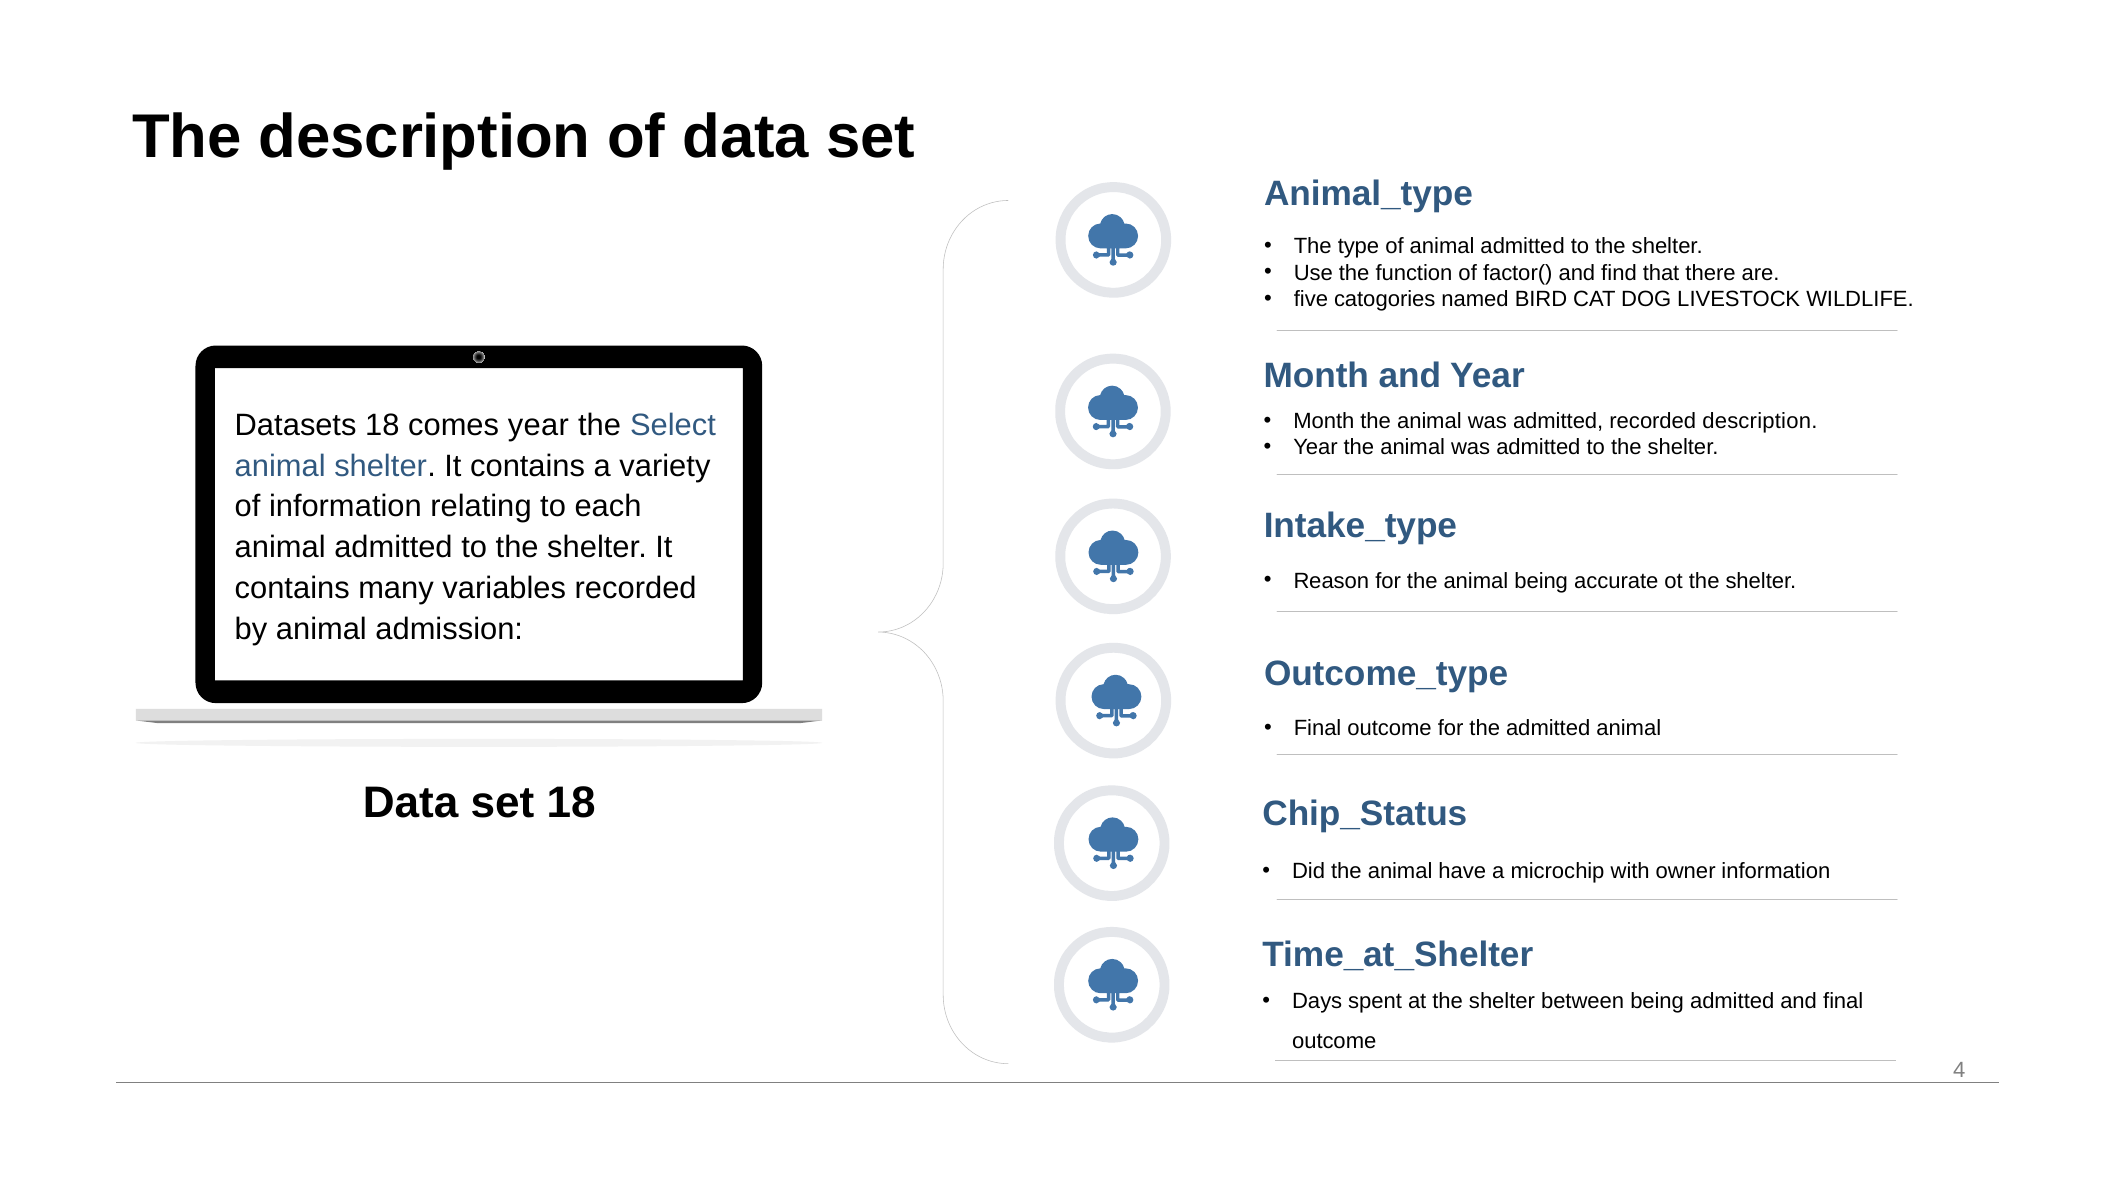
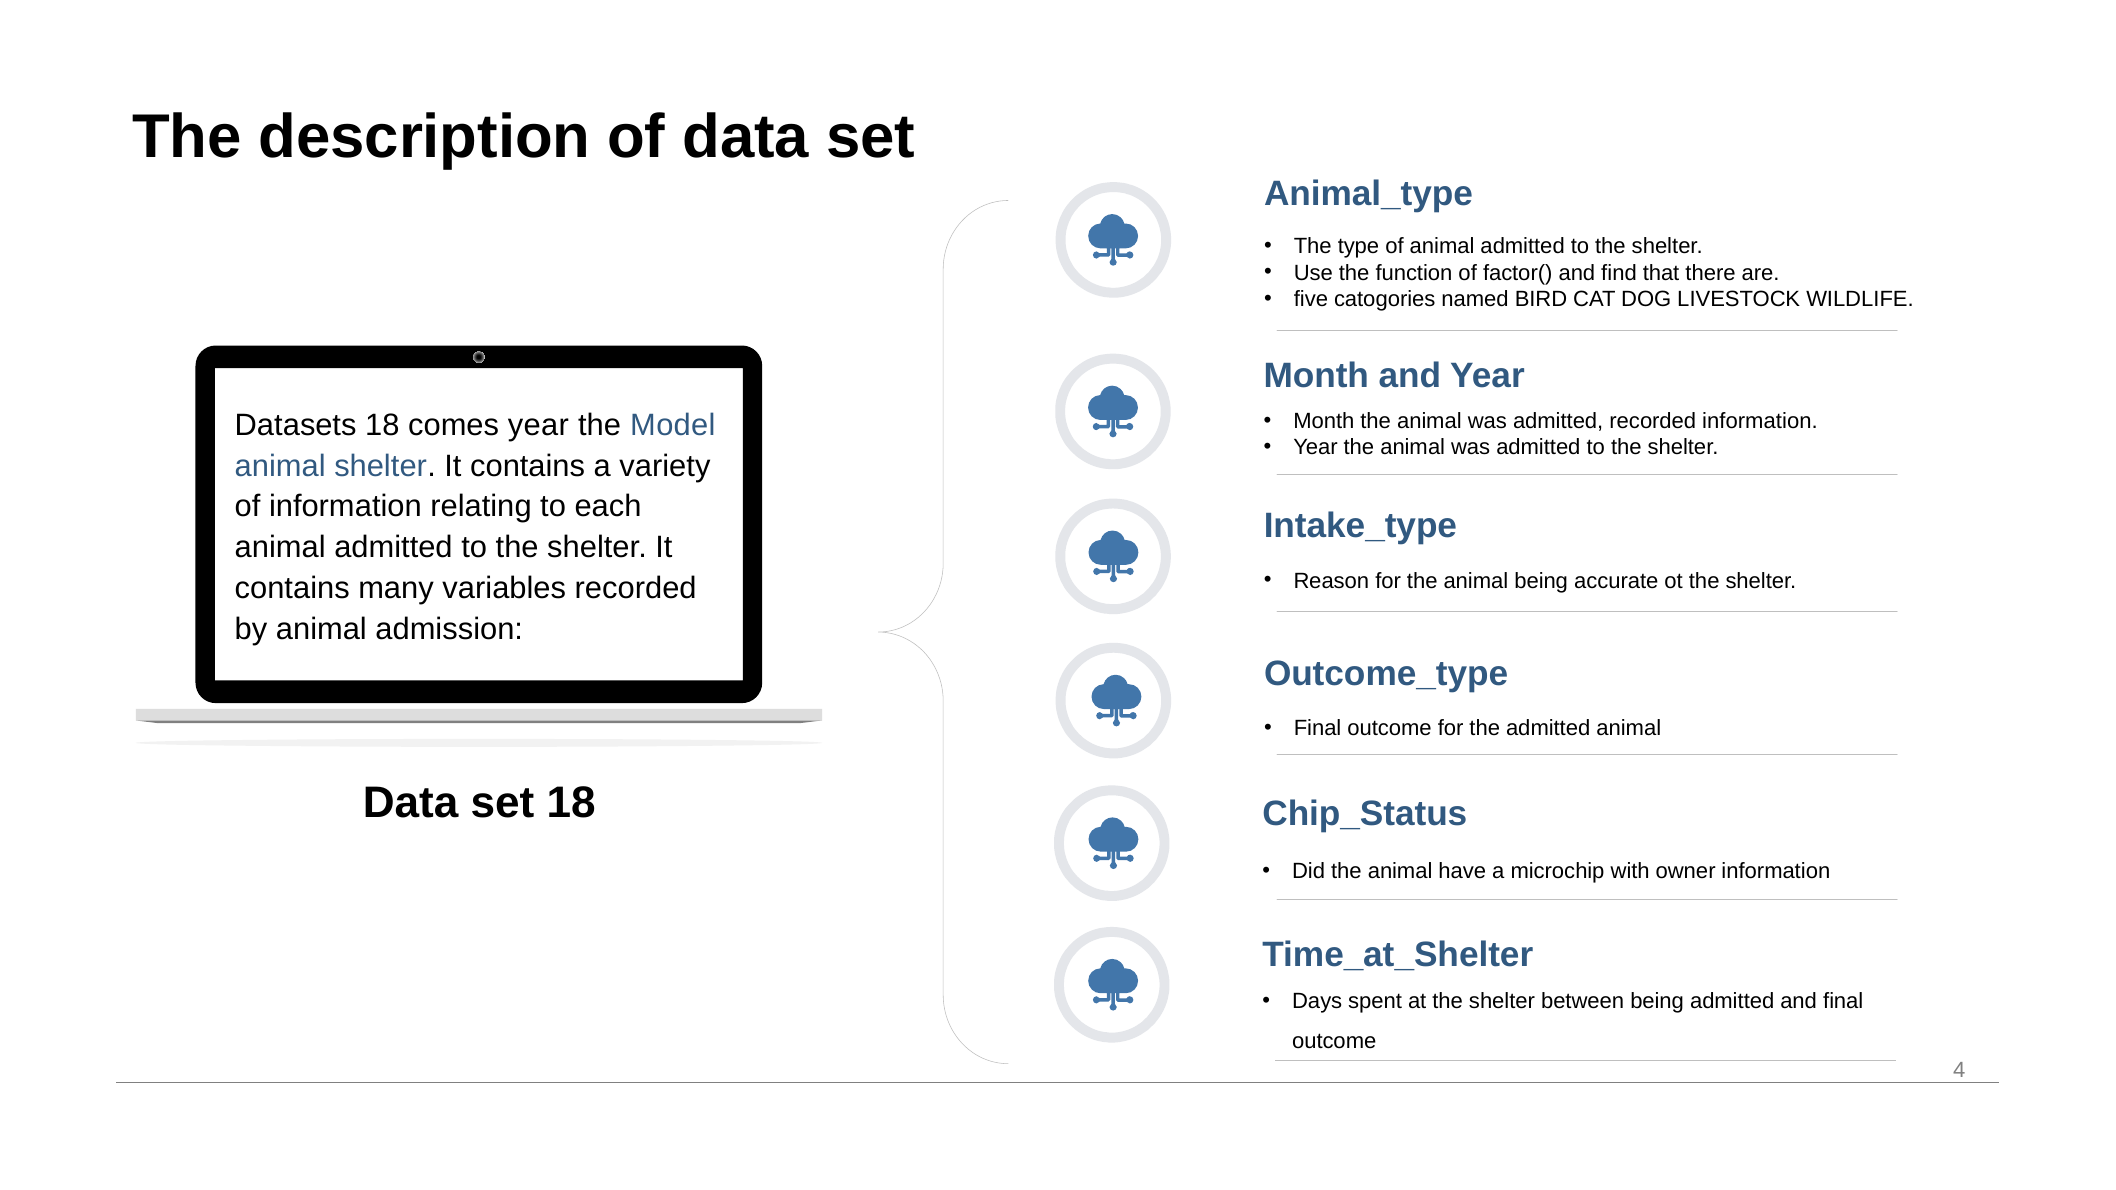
recorded description: description -> information (1760, 421)
Select: Select -> Model (673, 425)
